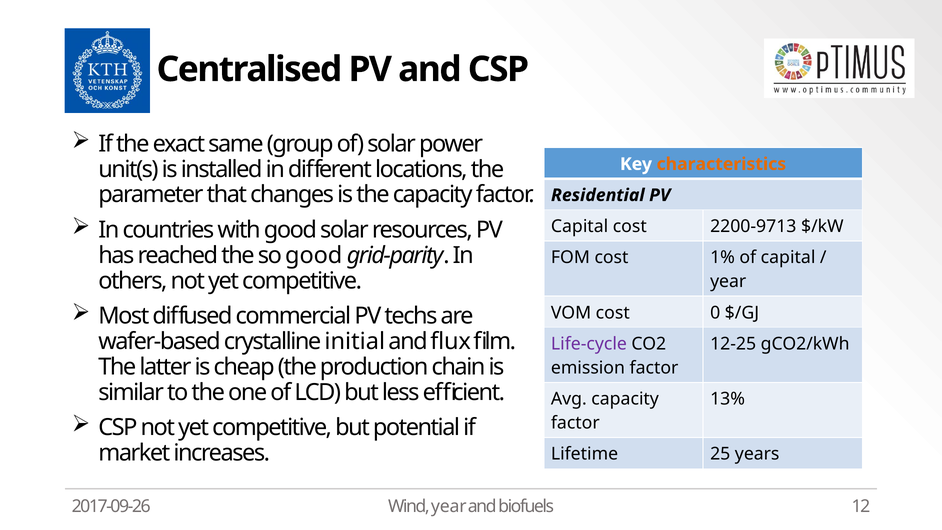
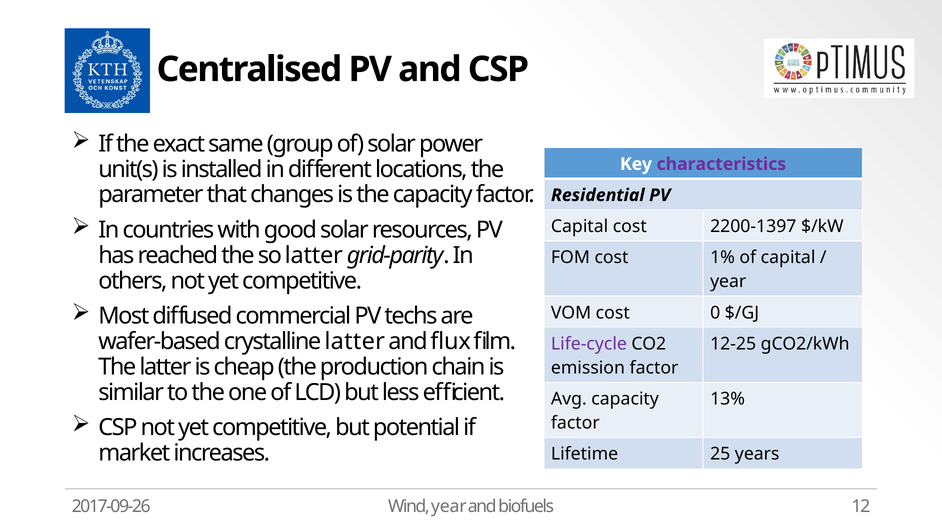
characteristics colour: orange -> purple (721, 164)
2200-9713: 2200-9713 -> 2200-1397 (753, 226)
so good: good -> latter (314, 255)
crystalline initial: initial -> latter (355, 341)
